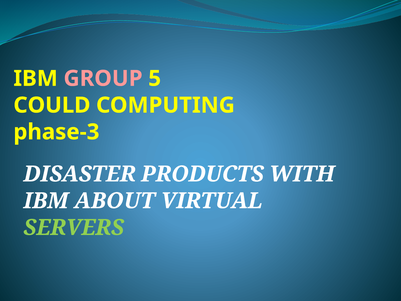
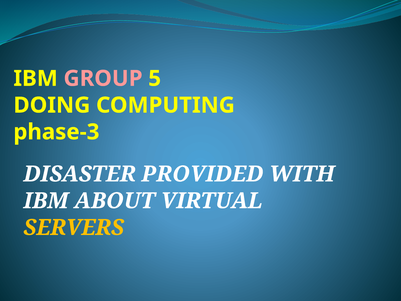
COULD: COULD -> DOING (52, 105)
PRODUCTS: PRODUCTS -> PROVIDED (202, 174)
SERVERS colour: light green -> yellow (74, 227)
